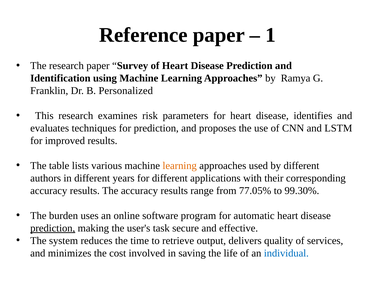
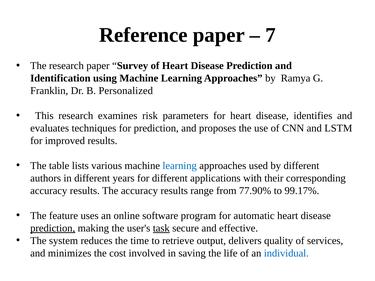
1: 1 -> 7 (270, 35)
learning colour: orange -> blue (180, 166)
77.05%: 77.05% -> 77.90% (255, 191)
99.30%: 99.30% -> 99.17% (302, 191)
burden: burden -> feature (64, 216)
task underline: none -> present (161, 228)
